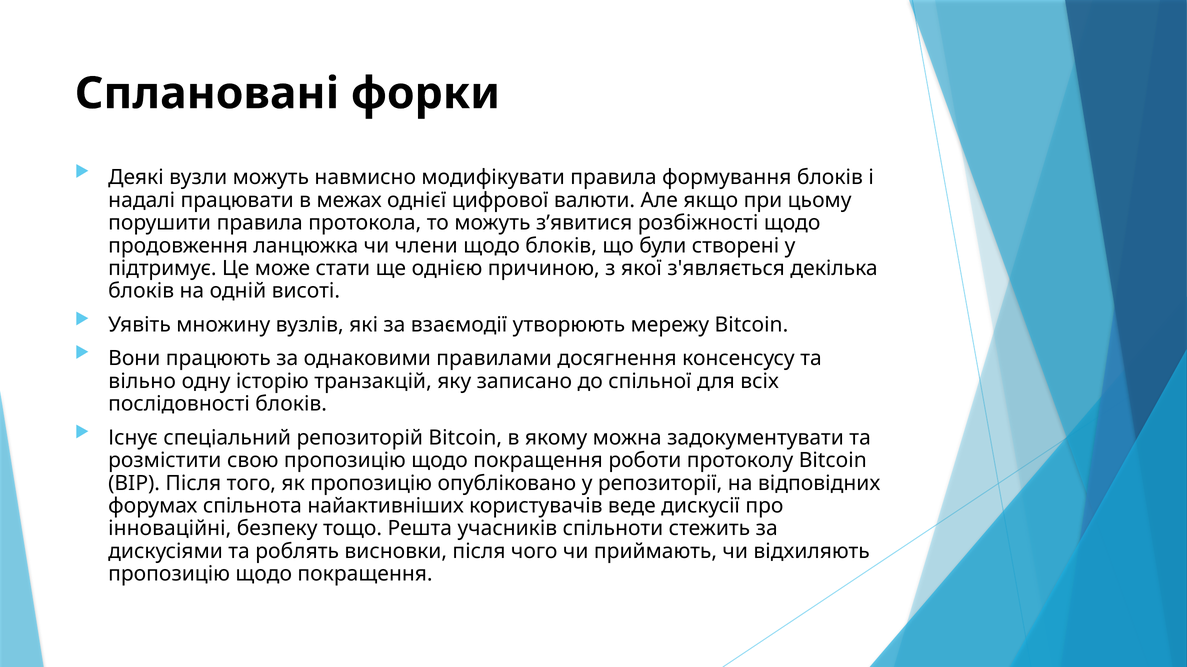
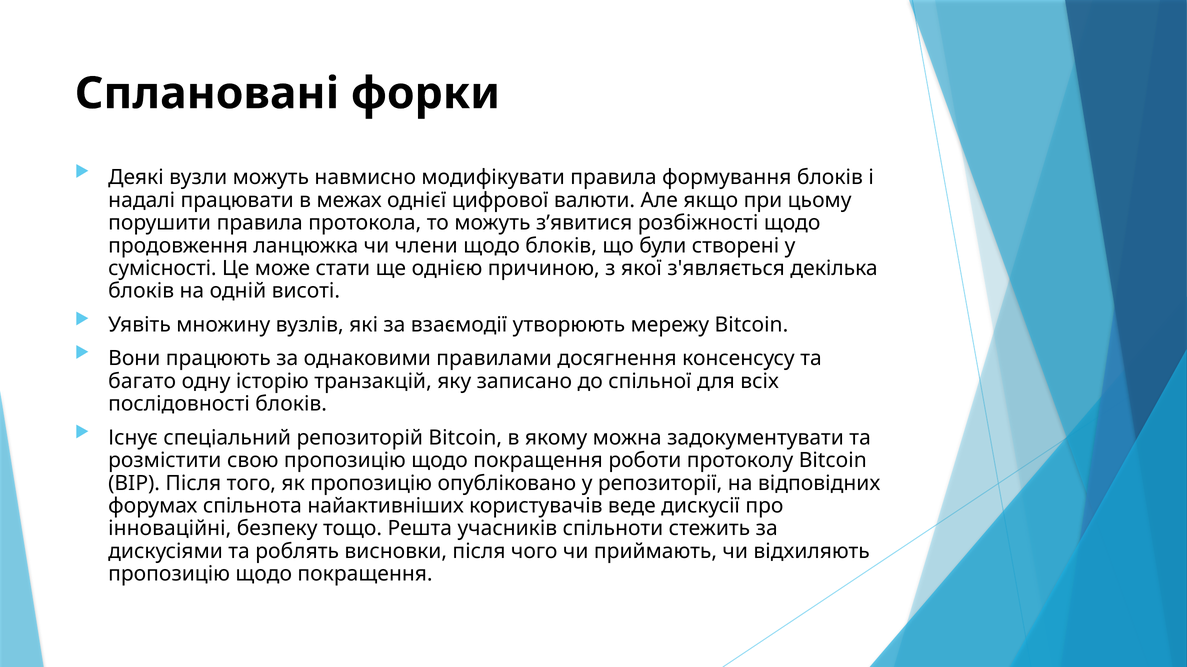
підтримує: підтримує -> сумісності (162, 269)
вільно: вільно -> багато (142, 382)
